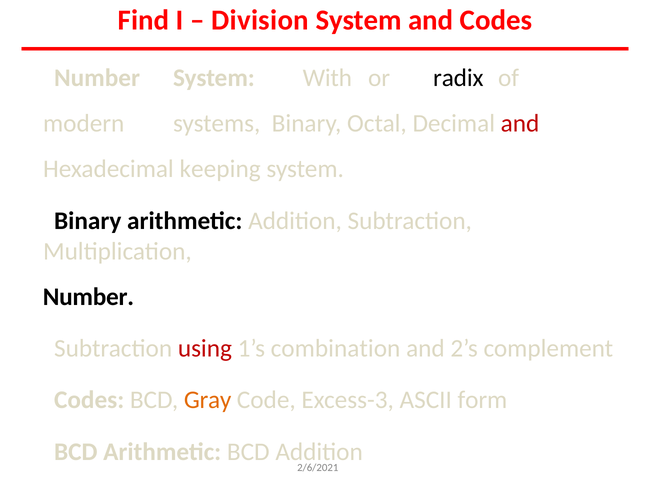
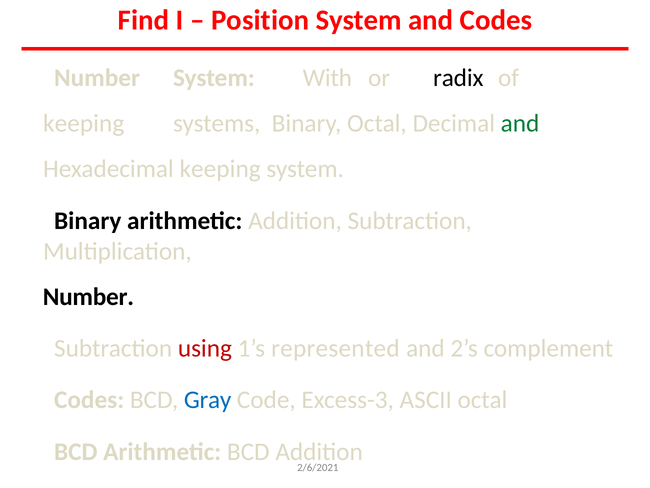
Division: Division -> Position (260, 20)
modern: modern -> keeping (84, 123)
and colour: red -> green (520, 123)
combination: combination -> represented (335, 348)
Gray colour: orange -> blue (208, 400)
ASCII form: form -> octal (482, 400)
